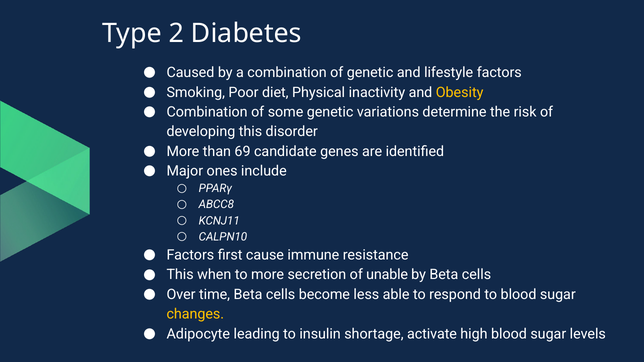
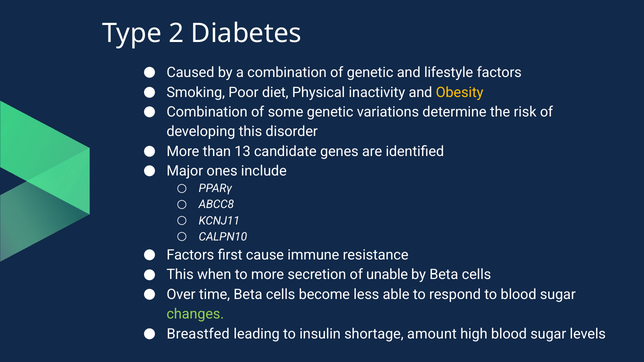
69: 69 -> 13 (243, 152)
changes colour: yellow -> light green (195, 314)
Adipocyte: Adipocyte -> Breastfed (198, 334)
activate: activate -> amount (432, 334)
